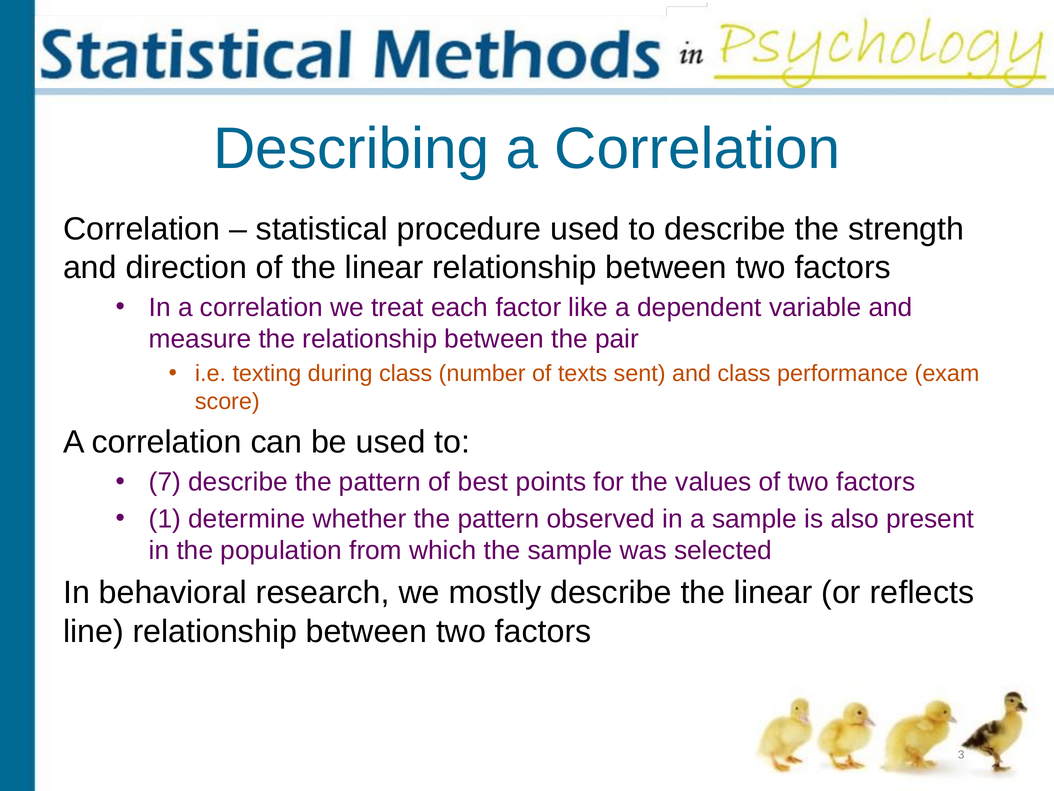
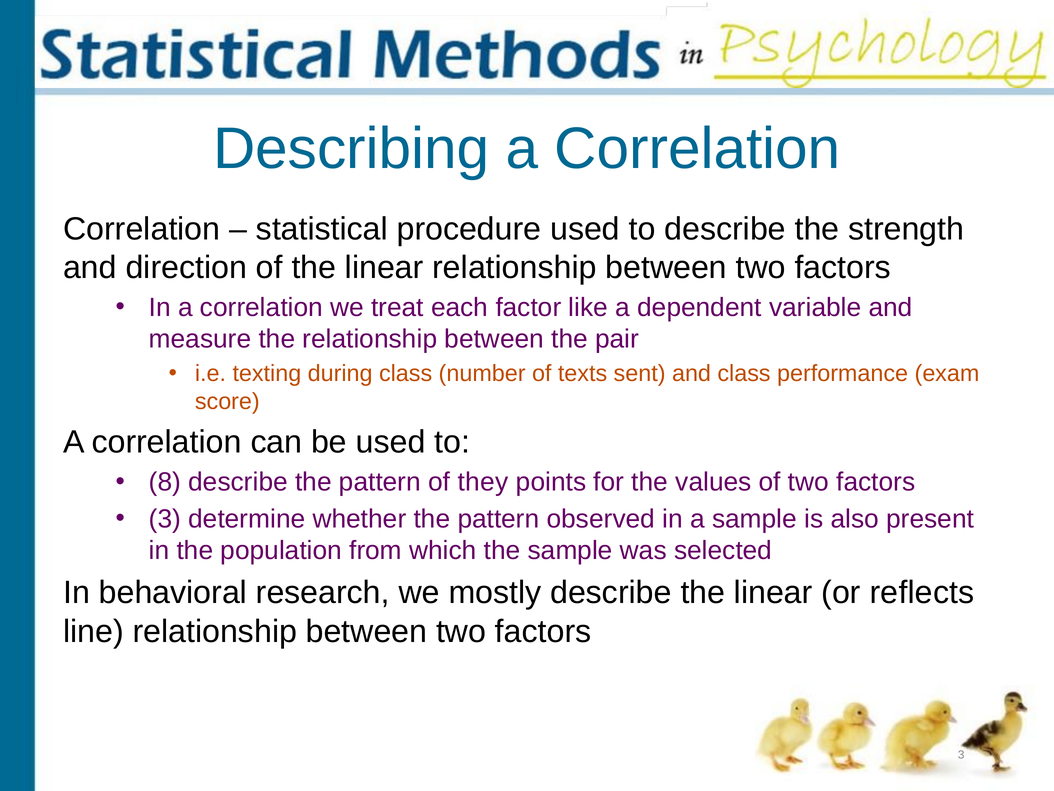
7: 7 -> 8 (165, 482)
best: best -> they (483, 482)
1: 1 -> 3 (165, 519)
